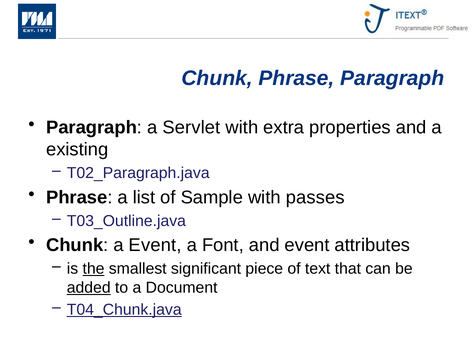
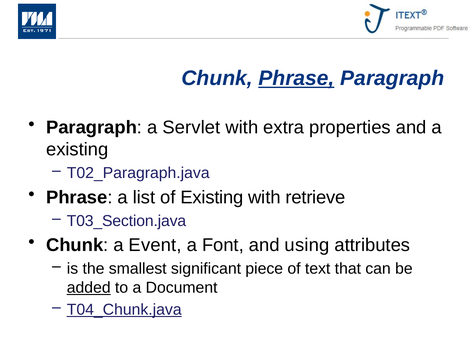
Phrase underline: none -> present (296, 78)
of Sample: Sample -> Existing (212, 197)
passes: passes -> retrieve (315, 197)
T03_Outline.java: T03_Outline.java -> T03_Section.java (126, 221)
and event: event -> using (307, 245)
the underline: present -> none (94, 268)
